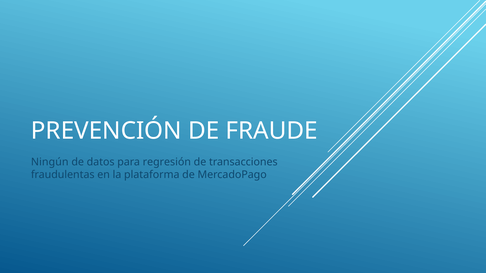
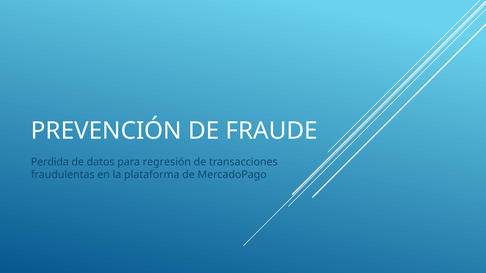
Ningún: Ningún -> Perdida (50, 162)
